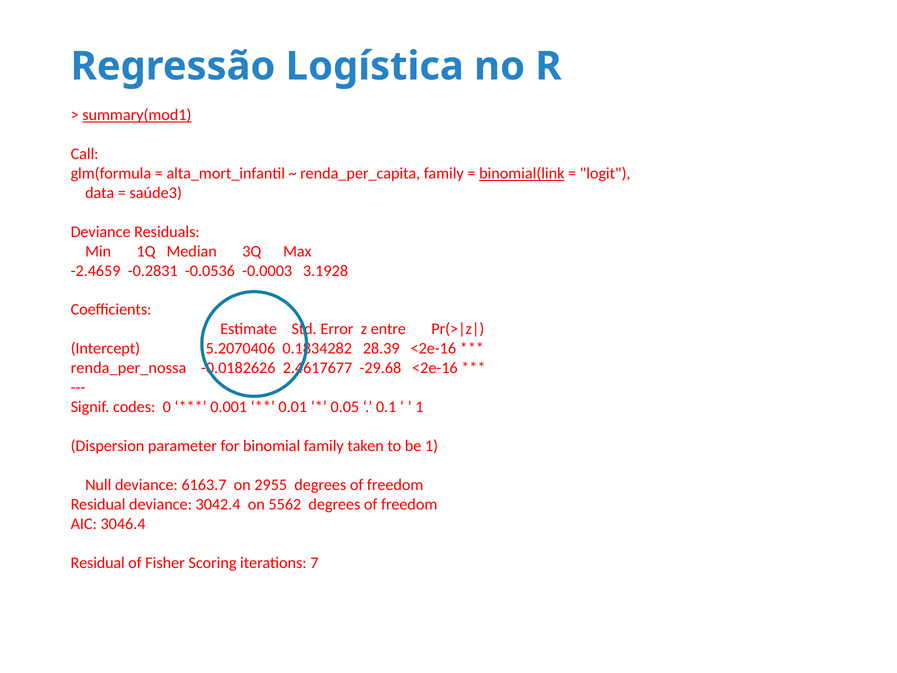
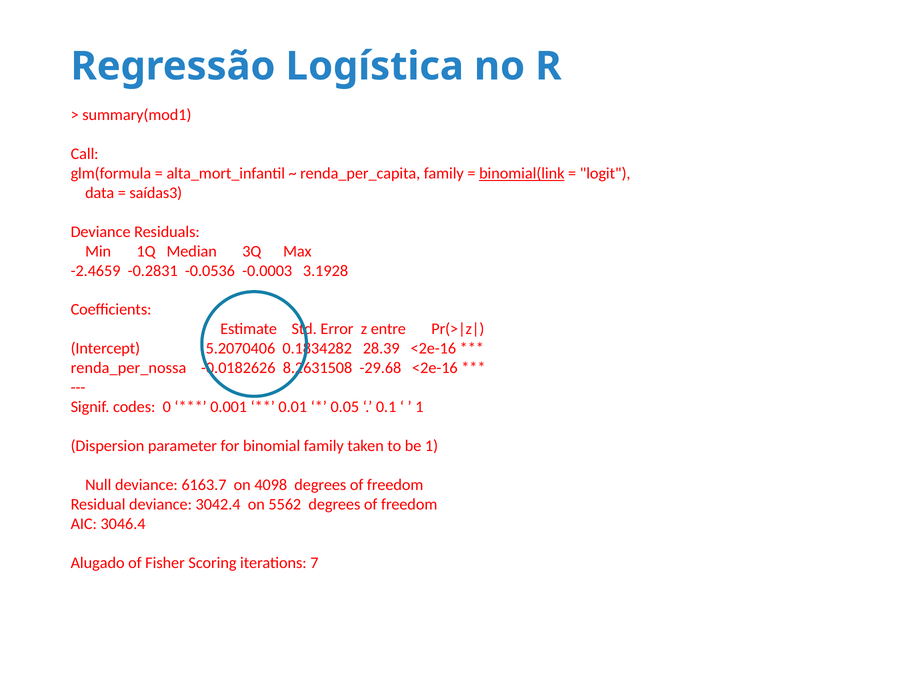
summary(mod1 underline: present -> none (137, 115)
saúde3: saúde3 -> saídas3 (156, 193)
2.4617677: 2.4617677 -> 8.2631508 (318, 368)
2955: 2955 -> 4098 (271, 485)
Residual: Residual -> Alugado (98, 562)
